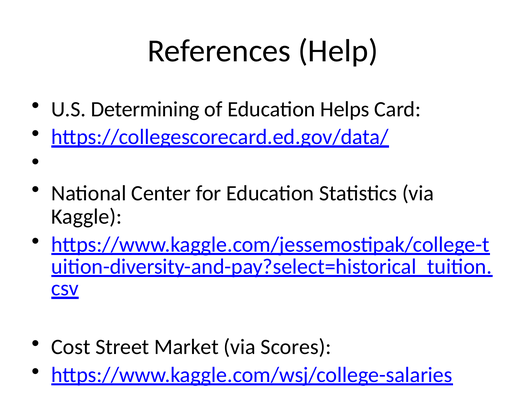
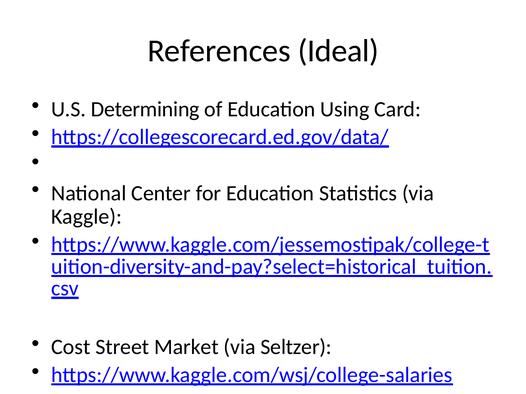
Help: Help -> Ideal (338, 51)
Helps: Helps -> Using (345, 109)
Scores: Scores -> Seltzer (296, 348)
